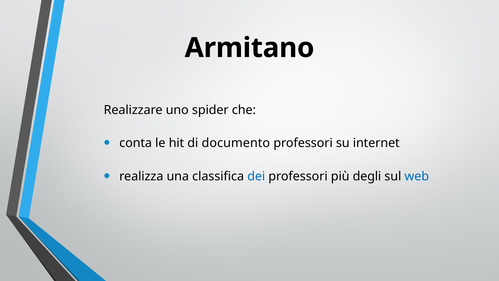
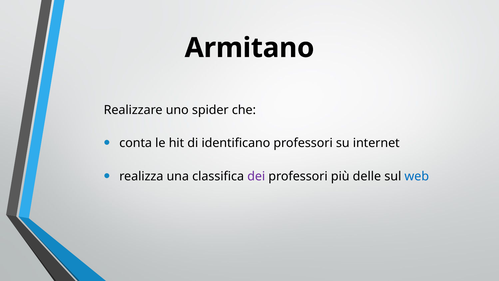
documento: documento -> identificano (236, 143)
dei colour: blue -> purple (256, 176)
degli: degli -> delle (367, 176)
